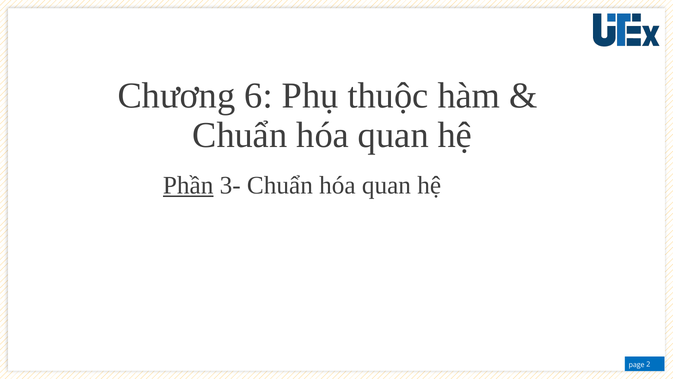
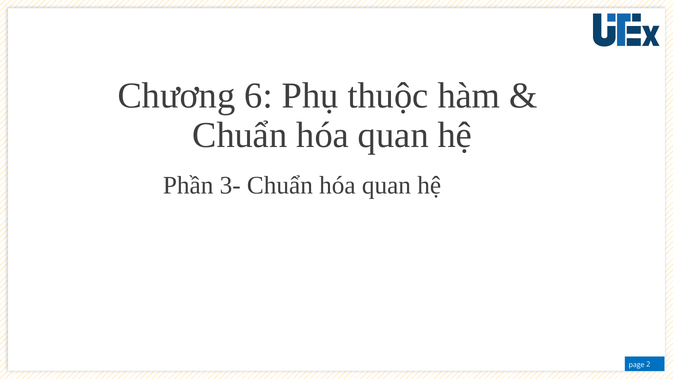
Phần underline: present -> none (188, 185)
